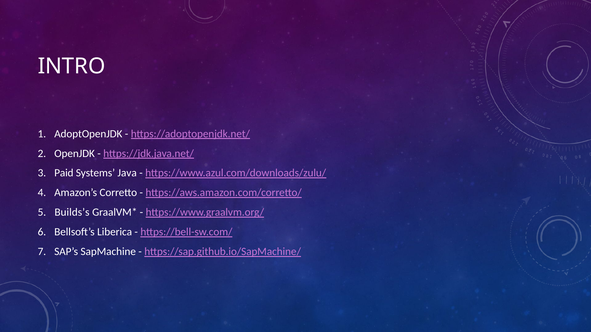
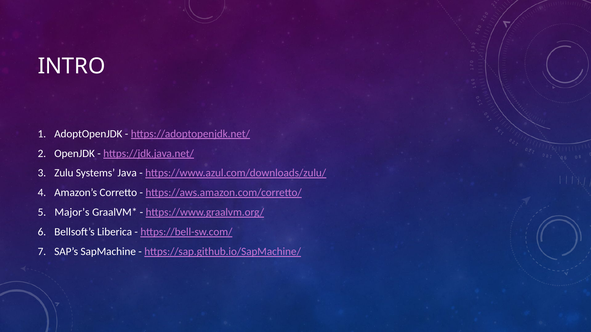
Paid: Paid -> Zulu (64, 173)
Builds’s: Builds’s -> Major’s (72, 213)
